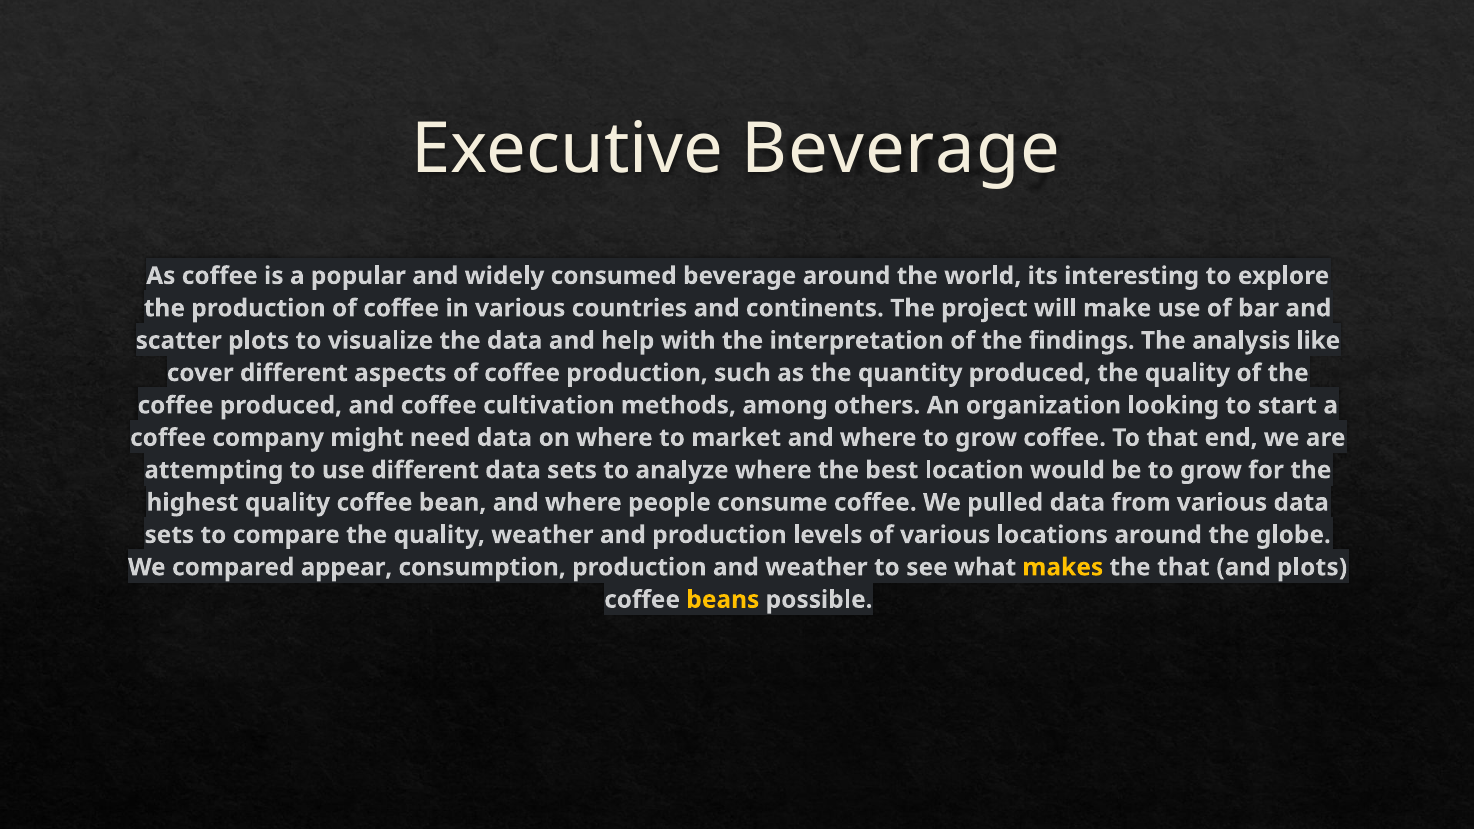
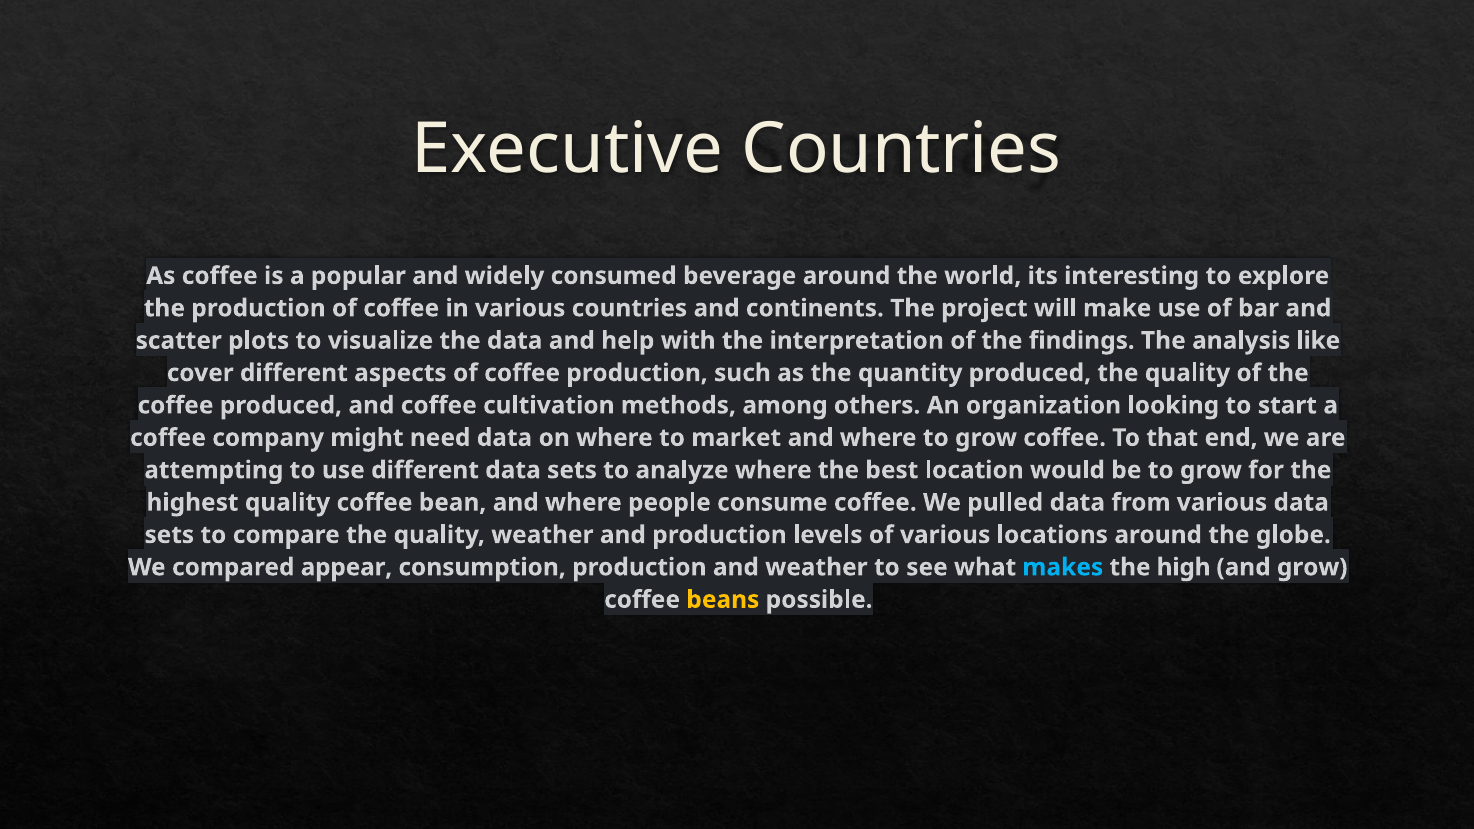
Executive Beverage: Beverage -> Countries (901, 149)
makes colour: yellow -> light blue (1063, 567)
the that: that -> high (1184, 567)
and plots: plots -> grow (1312, 567)
